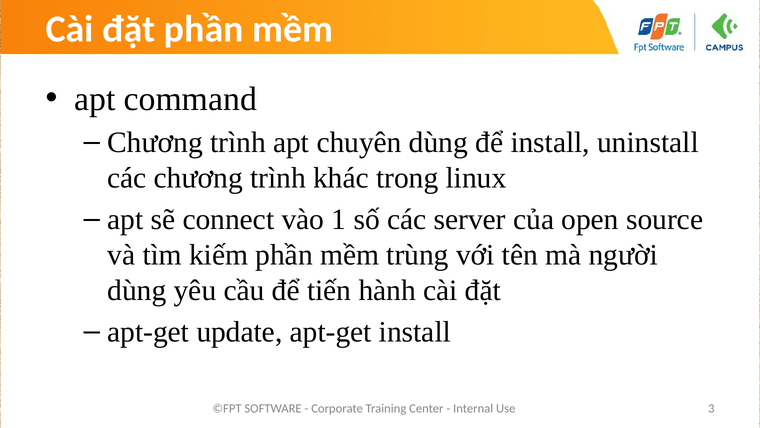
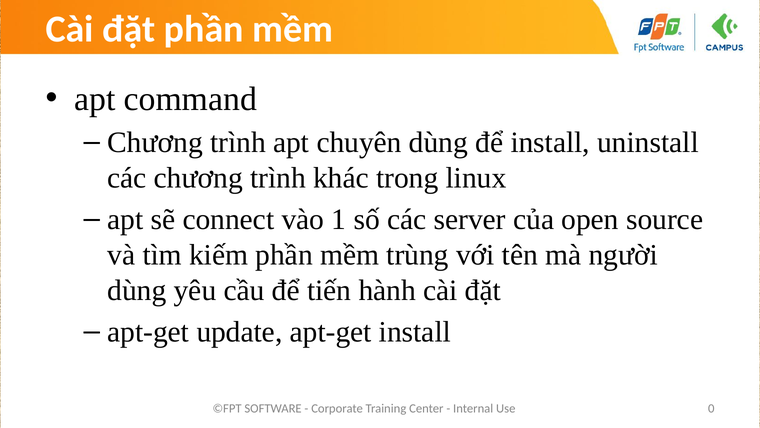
3: 3 -> 0 (711, 408)
